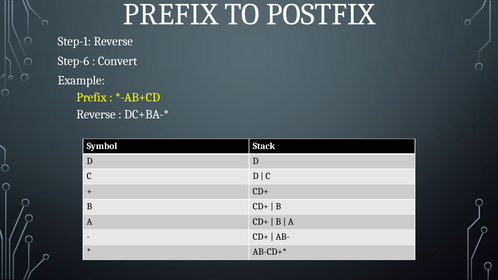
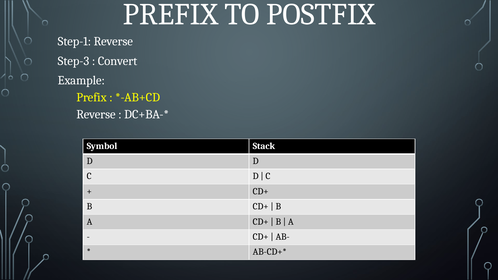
Step-6: Step-6 -> Step-3 (73, 61)
